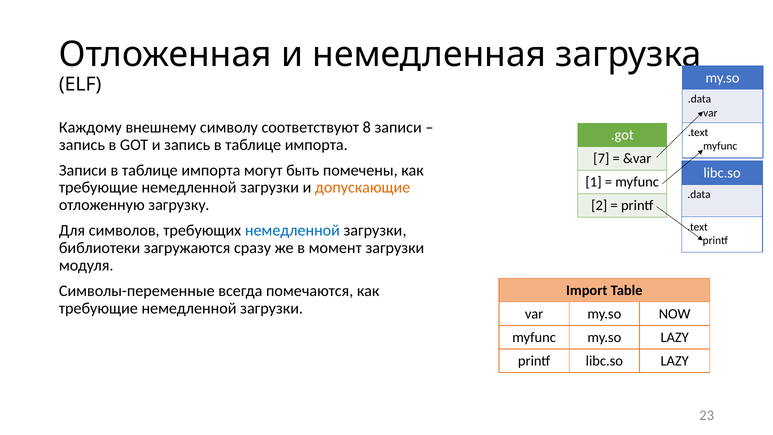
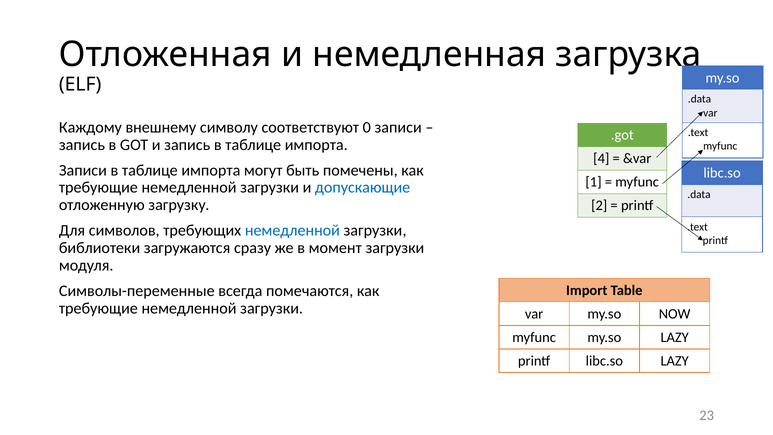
8: 8 -> 0 (367, 127)
7: 7 -> 4 (601, 159)
допускающие colour: orange -> blue (363, 188)
